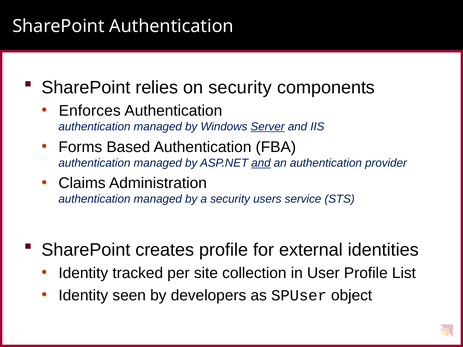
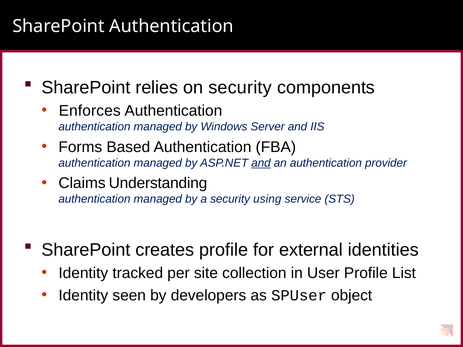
Server underline: present -> none (268, 127)
Administration: Administration -> Understanding (158, 183)
users: users -> using (267, 199)
